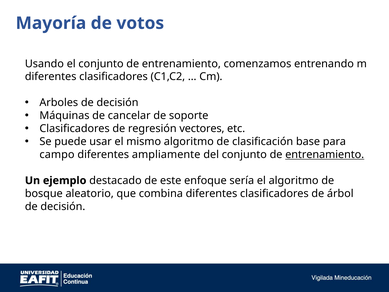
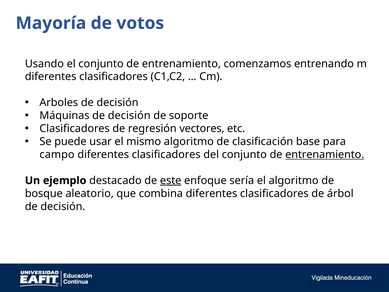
Máquinas de cancelar: cancelar -> decisión (129, 116)
ampliamente: ampliamente -> clasificadores (166, 154)
este underline: none -> present (171, 180)
